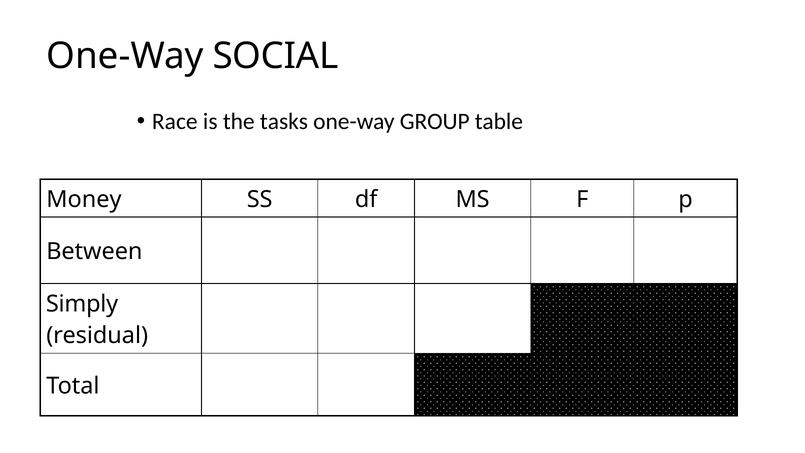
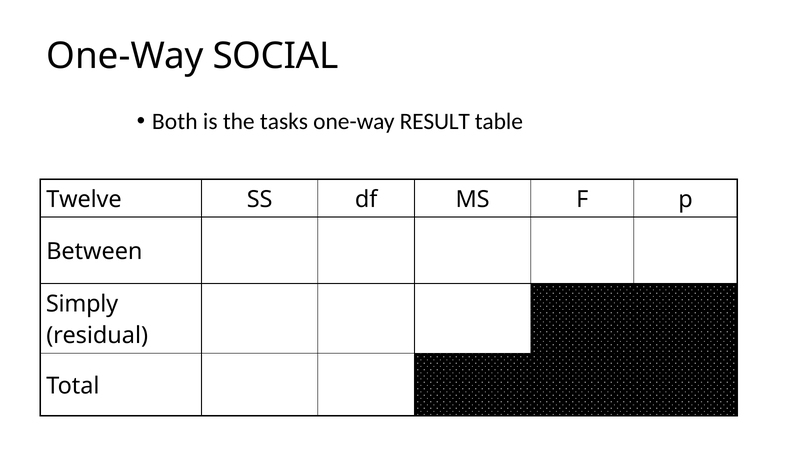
Race: Race -> Both (175, 121)
GROUP: GROUP -> RESULT (435, 121)
Money: Money -> Twelve (84, 199)
